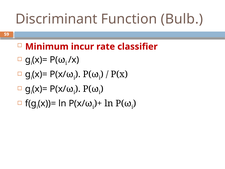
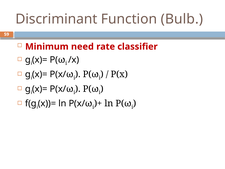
incur: incur -> need (82, 47)
